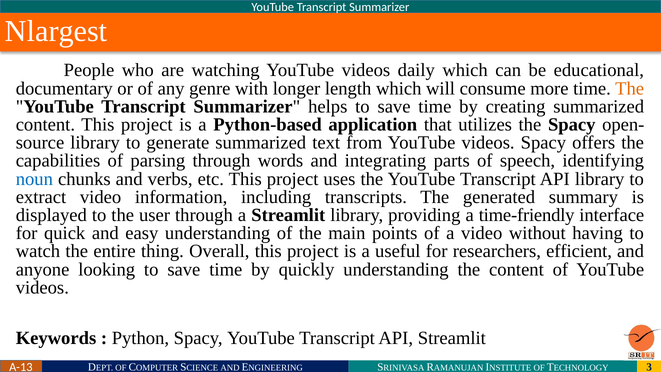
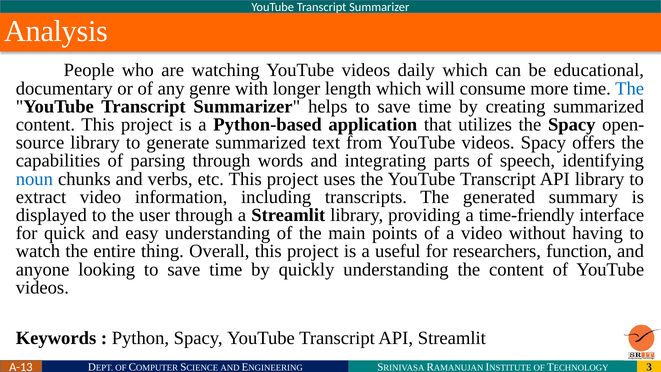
Nlargest: Nlargest -> Analysis (56, 31)
The colour: orange -> blue (630, 88)
efficient: efficient -> function (579, 251)
